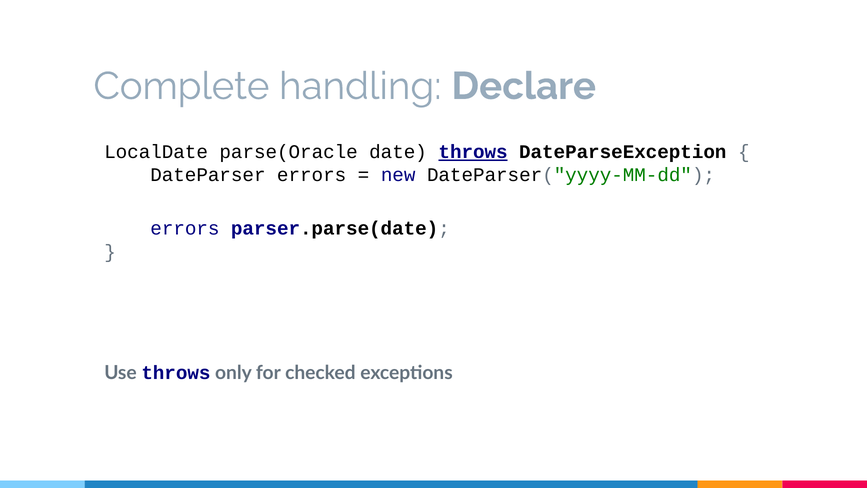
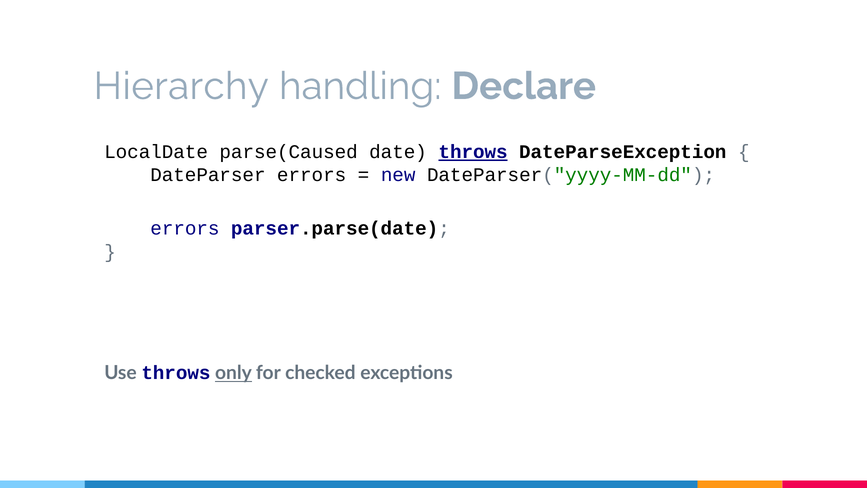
Complete: Complete -> Hierarchy (181, 86)
parse(Oracle: parse(Oracle -> parse(Caused (289, 152)
only underline: none -> present (233, 373)
